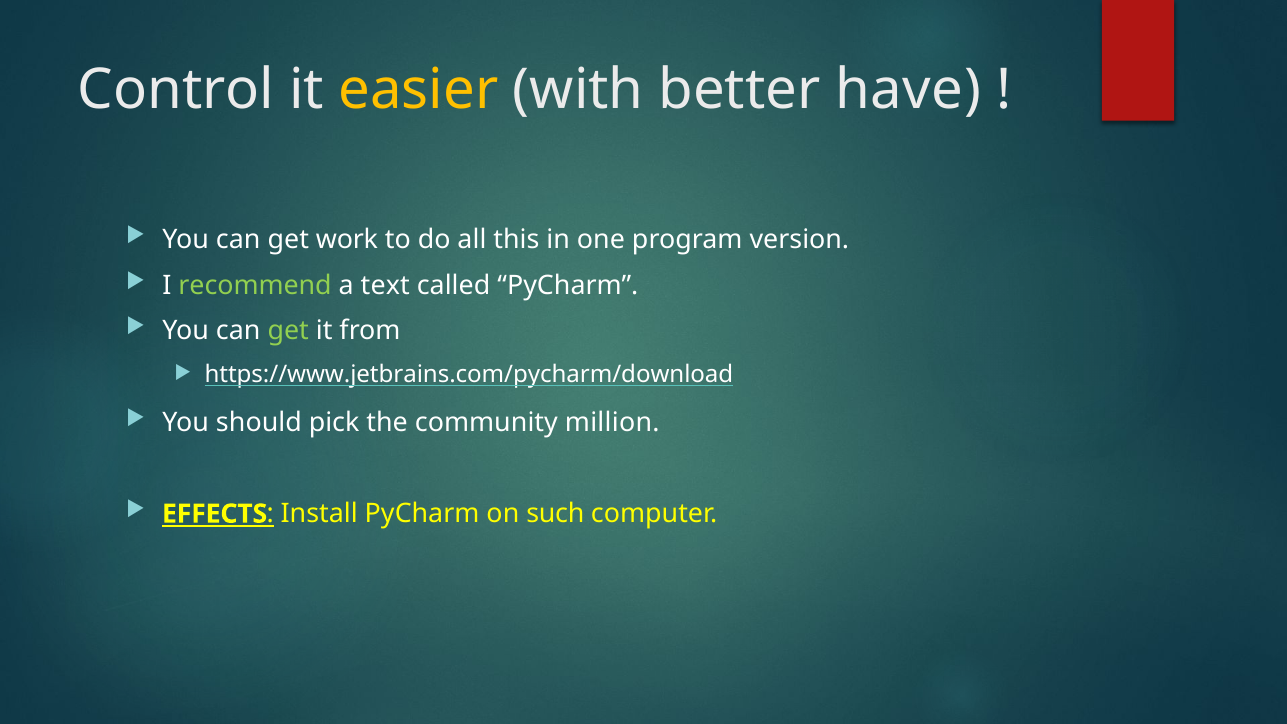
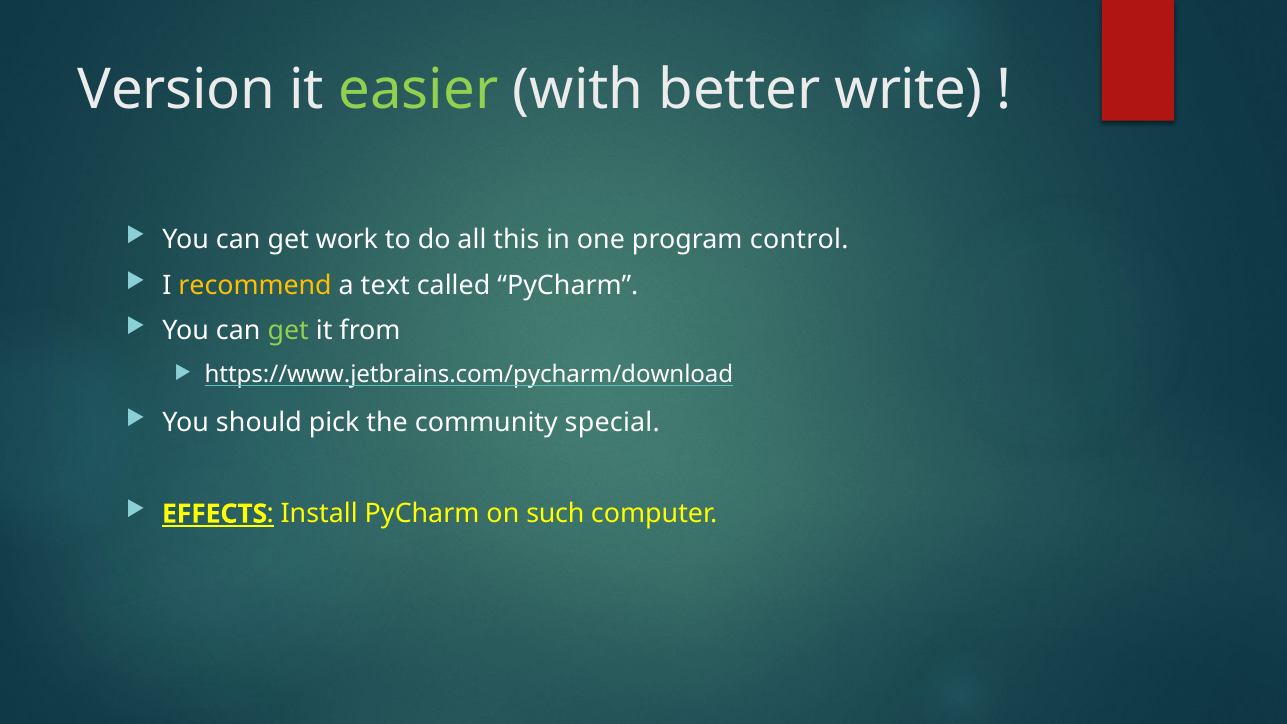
Control: Control -> Version (176, 90)
easier colour: yellow -> light green (418, 90)
have: have -> write (909, 90)
version: version -> control (799, 240)
recommend colour: light green -> yellow (255, 285)
million: million -> special (612, 423)
